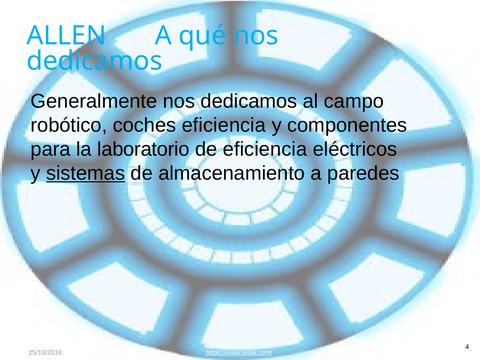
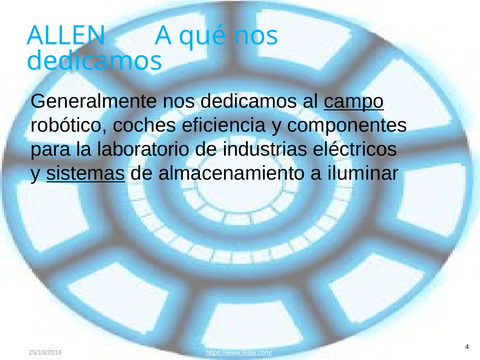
campo underline: none -> present (354, 101)
de eficiencia: eficiencia -> industrias (265, 149)
paredes: paredes -> iluminar (363, 173)
